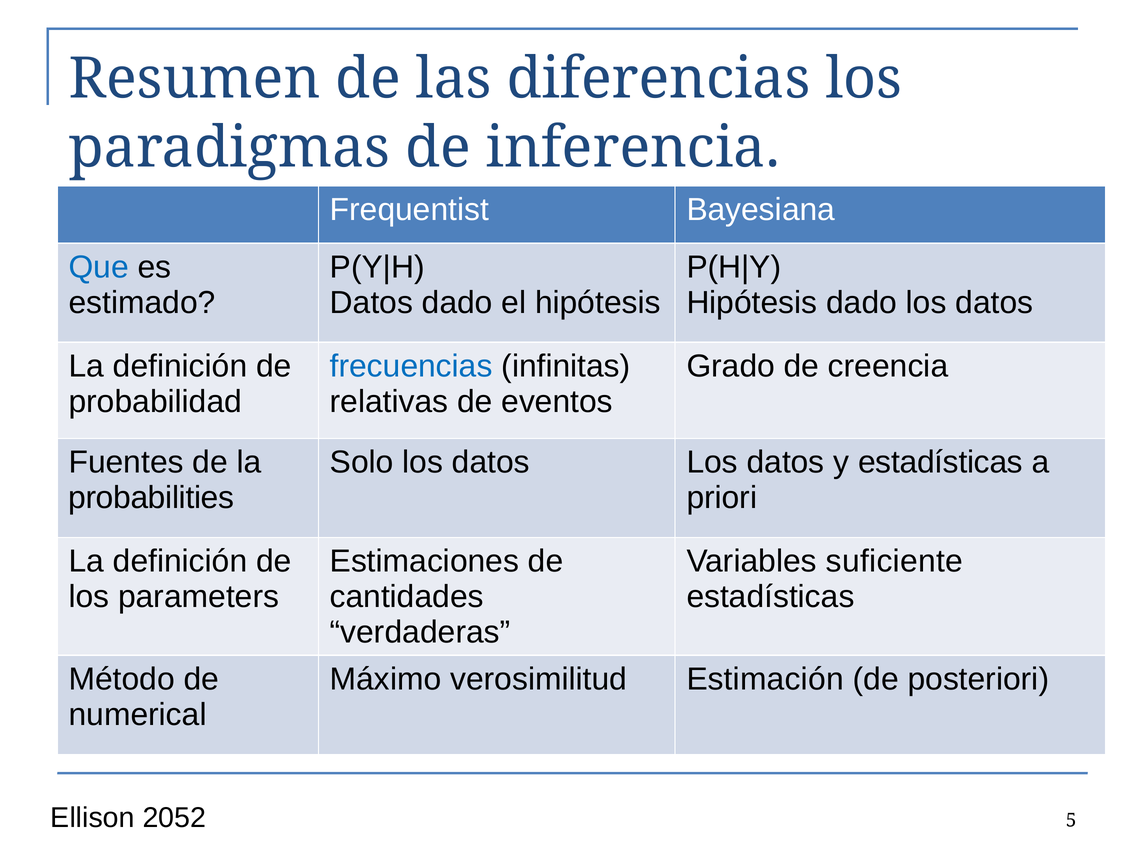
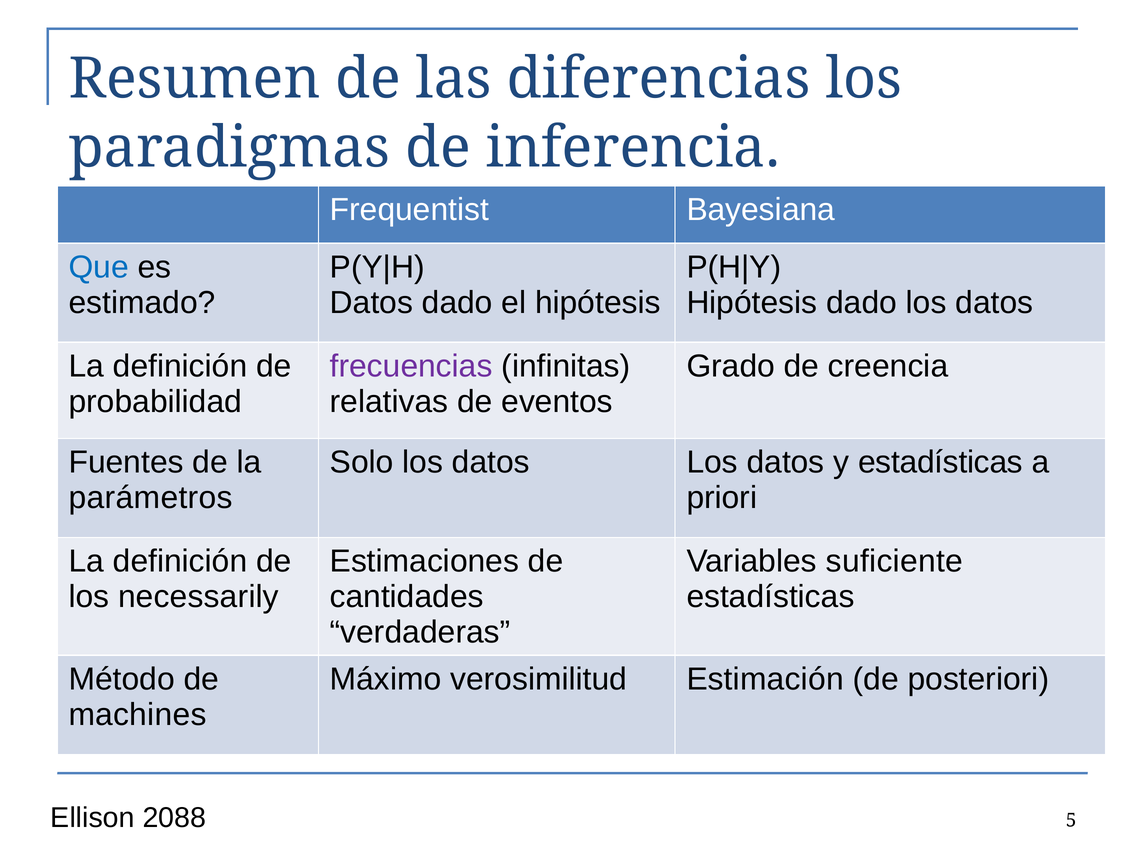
frecuencias colour: blue -> purple (411, 366)
probabilities: probabilities -> parámetros (151, 498)
parameters: parameters -> necessarily (199, 597)
numerical: numerical -> machines (138, 715)
2052: 2052 -> 2088 (174, 818)
